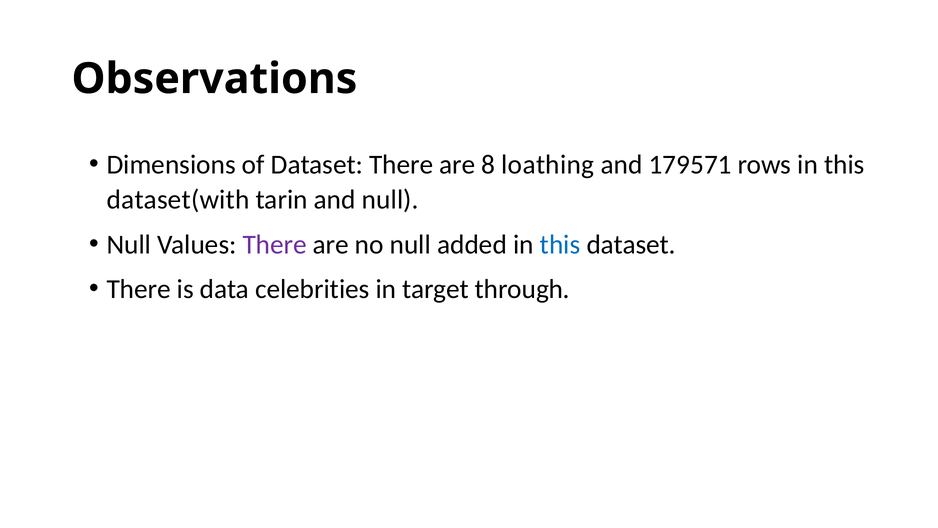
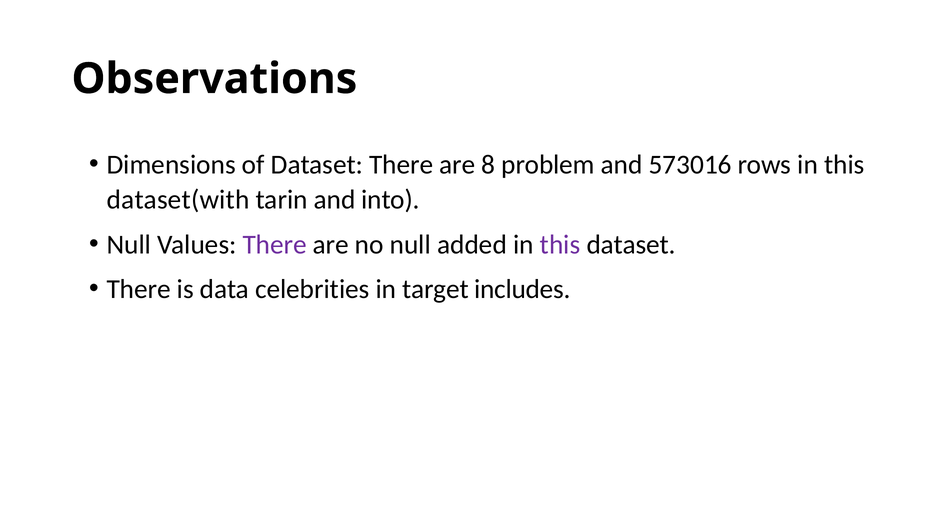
loathing: loathing -> problem (548, 165)
179571: 179571 -> 573016 (690, 165)
and null: null -> into (390, 200)
this colour: blue -> purple (560, 244)
through: through -> includes (522, 289)
